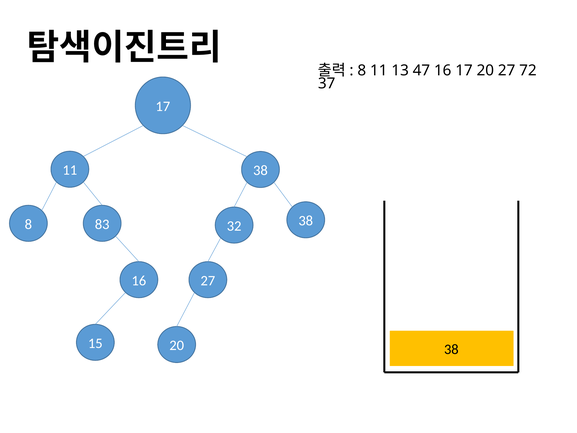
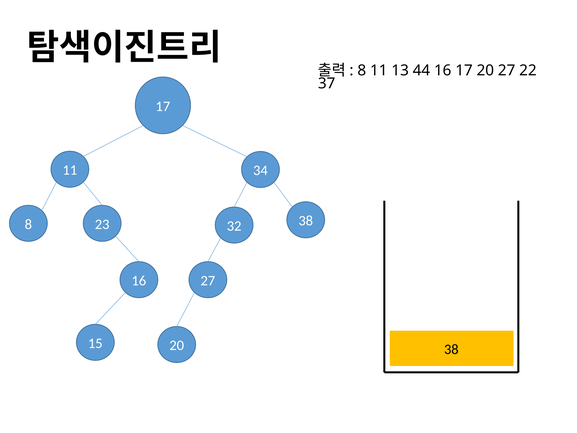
47: 47 -> 44 (421, 70)
72: 72 -> 22 (528, 70)
11 38: 38 -> 34 (260, 170)
83: 83 -> 23 (102, 224)
